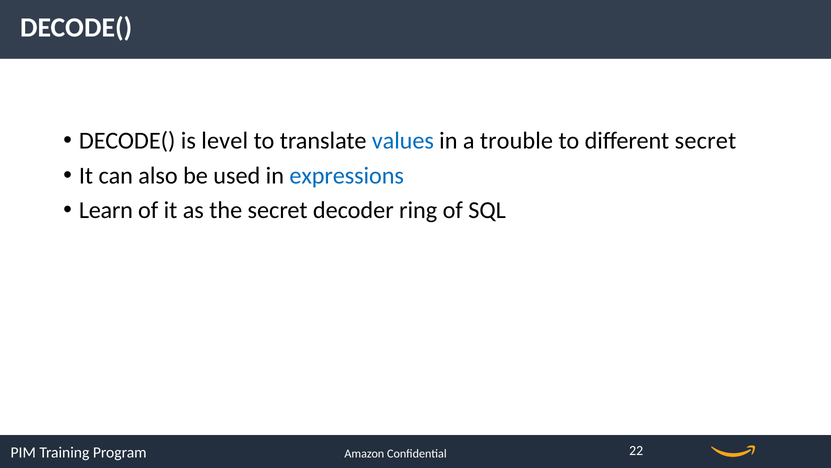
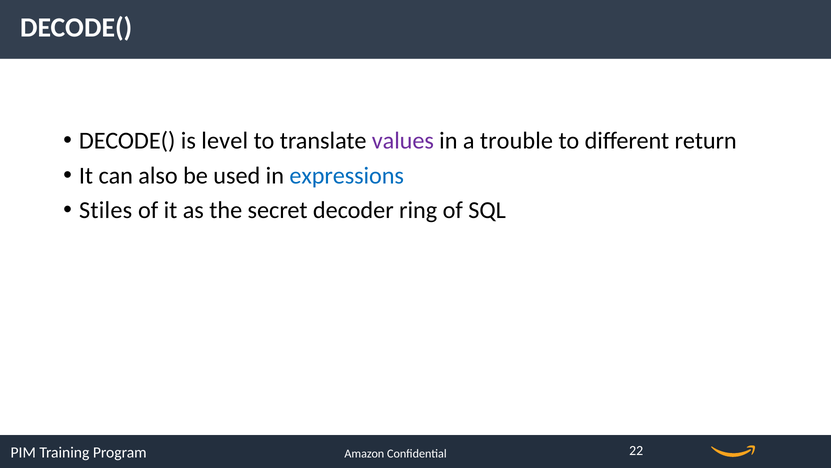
values colour: blue -> purple (403, 140)
different secret: secret -> return (706, 140)
Learn: Learn -> Stiles (106, 210)
